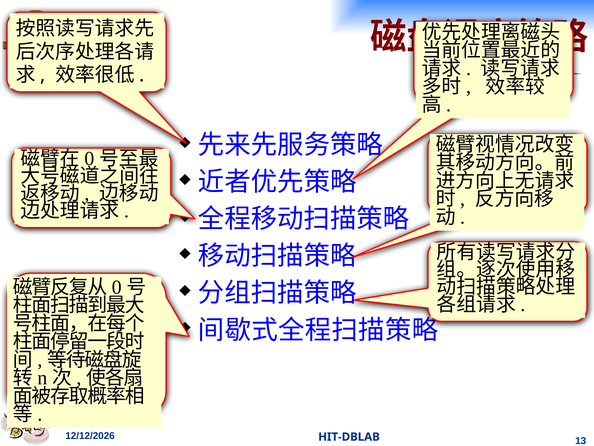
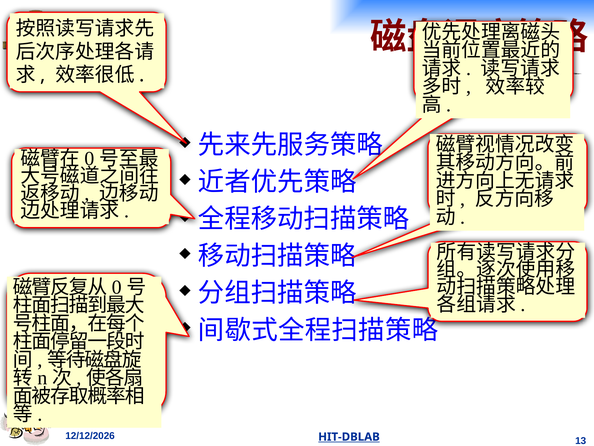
HIT-DBLAB underline: none -> present (349, 436)
